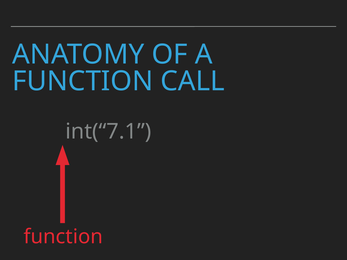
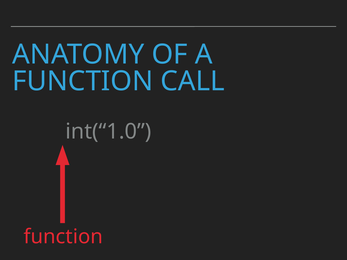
int(“7.1: int(“7.1 -> int(“1.0 (108, 132)
